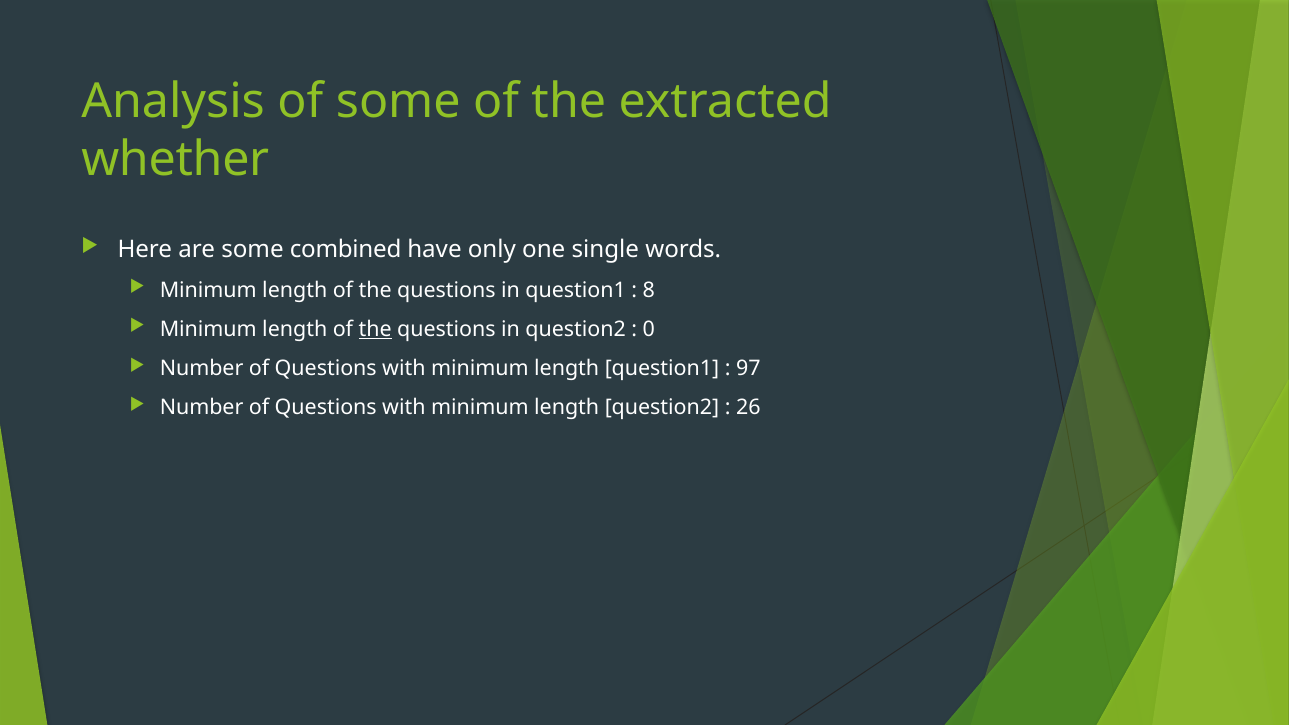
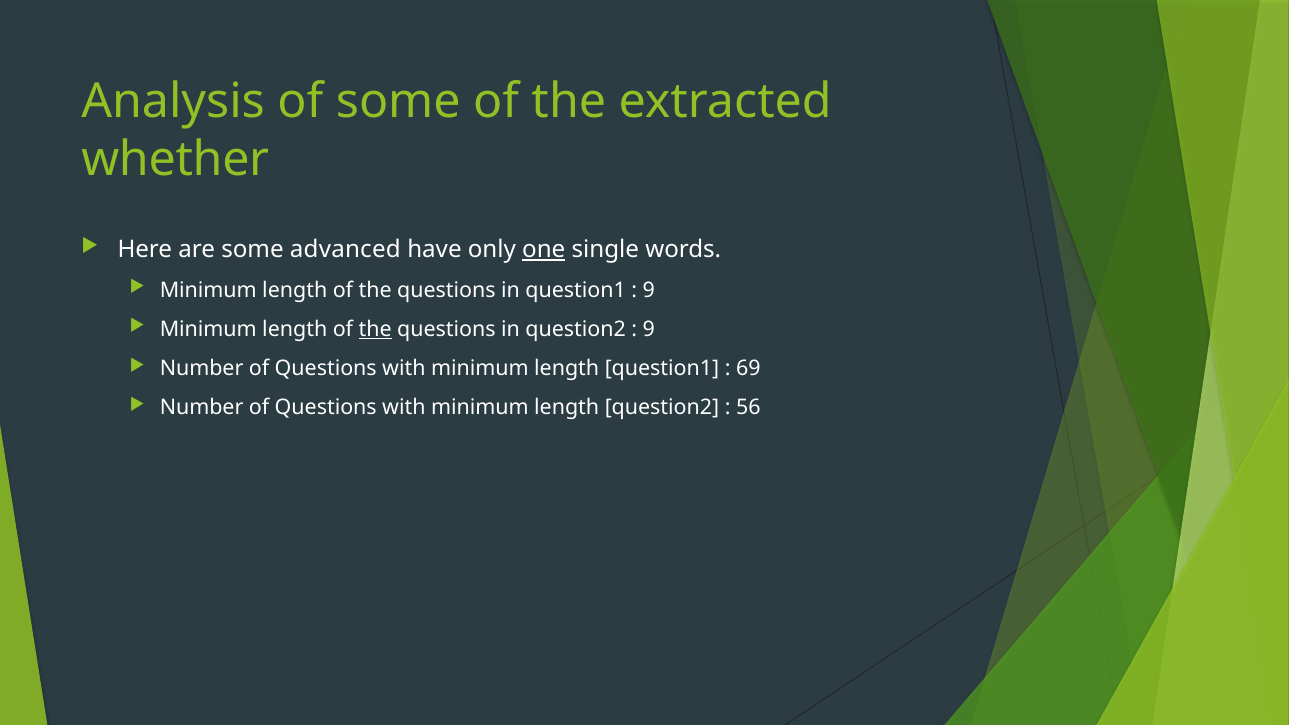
combined: combined -> advanced (345, 249)
one underline: none -> present (544, 249)
8: 8 -> 9 (649, 290)
0: 0 -> 9 (649, 329)
97: 97 -> 69 (748, 368)
26: 26 -> 56 (748, 408)
